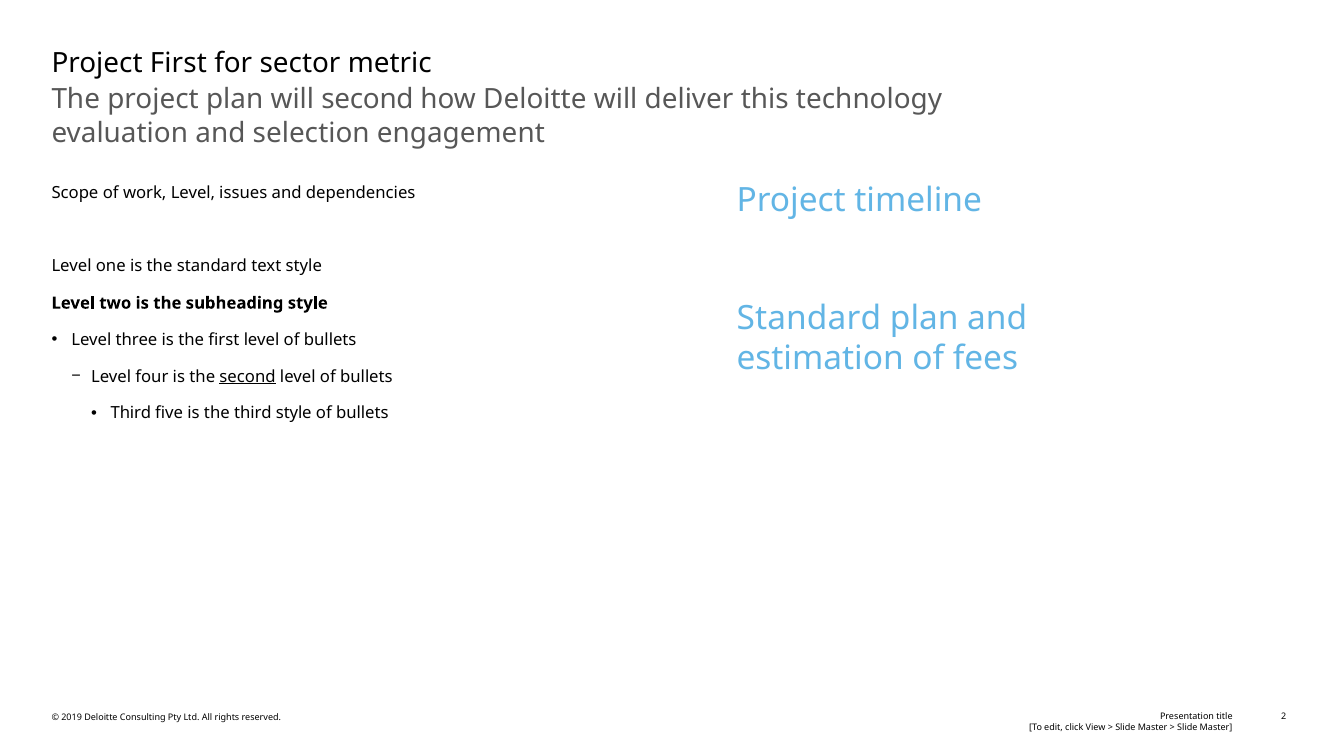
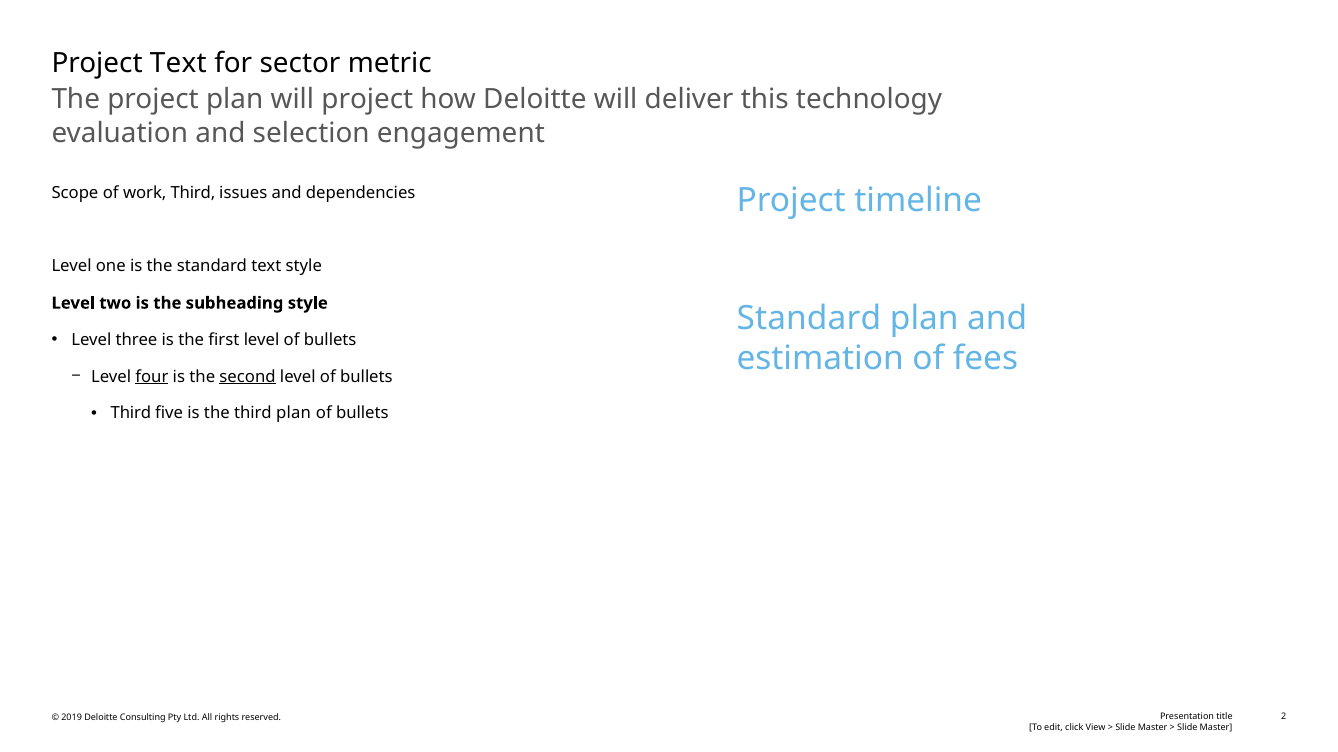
Project First: First -> Text (178, 63)
will second: second -> project (367, 100)
work Level: Level -> Third (193, 193)
four underline: none -> present (152, 377)
third style: style -> plan (294, 414)
